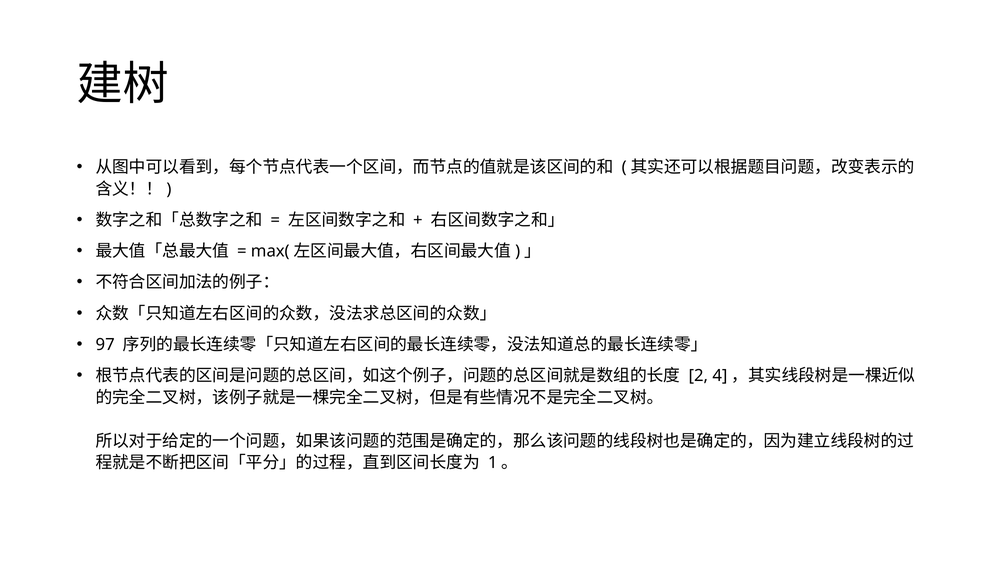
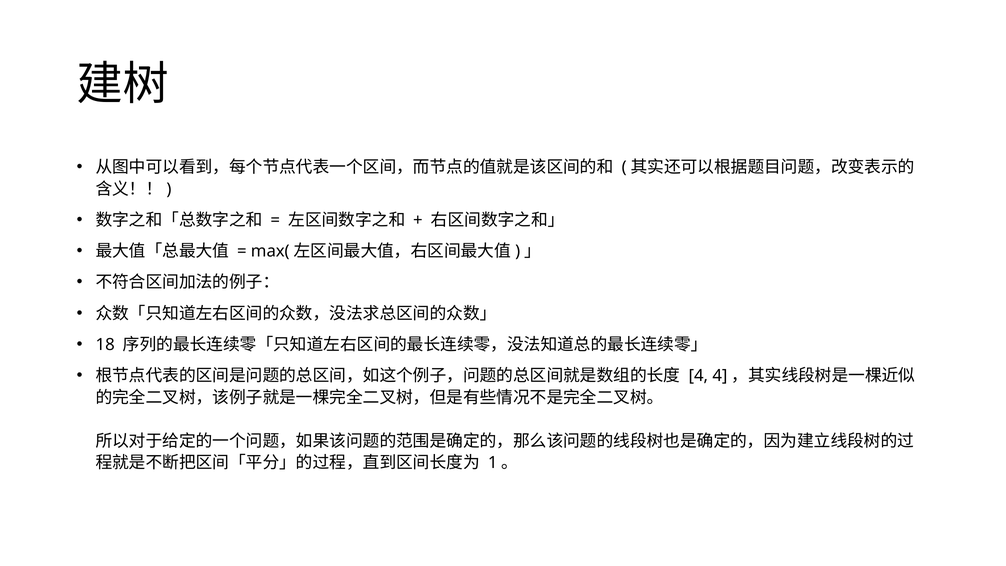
97: 97 -> 18 (105, 345)
2: 2 -> 4 (698, 376)
